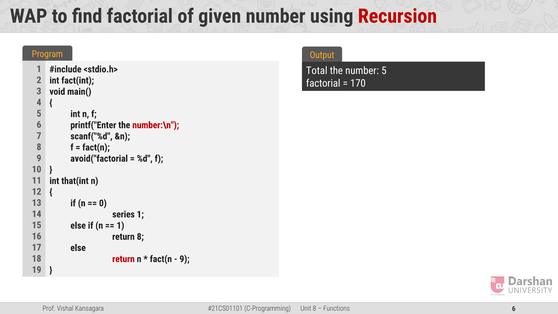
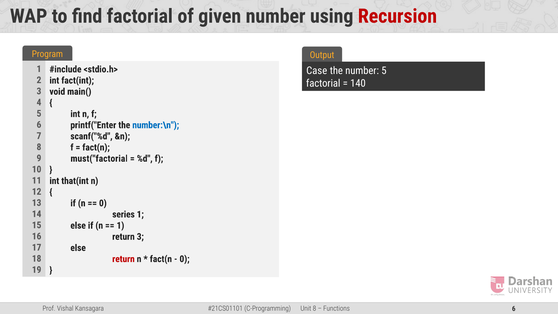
Total: Total -> Case (317, 71)
170: 170 -> 140 (358, 83)
number:\n colour: red -> blue (156, 125)
avoid("factorial: avoid("factorial -> must("factorial (99, 159)
return 8: 8 -> 3 (140, 237)
9: 9 -> 0 (185, 259)
